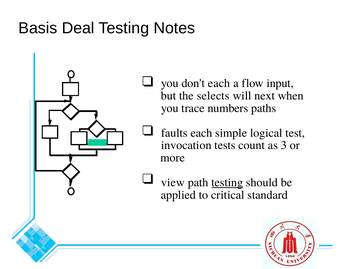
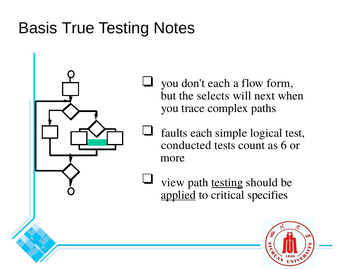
Deal: Deal -> True (78, 28)
input: input -> form (280, 83)
numbers: numbers -> complex (228, 108)
invocation: invocation -> conducted (186, 145)
3: 3 -> 6 (284, 145)
applied underline: none -> present (178, 195)
standard: standard -> specifies (268, 195)
